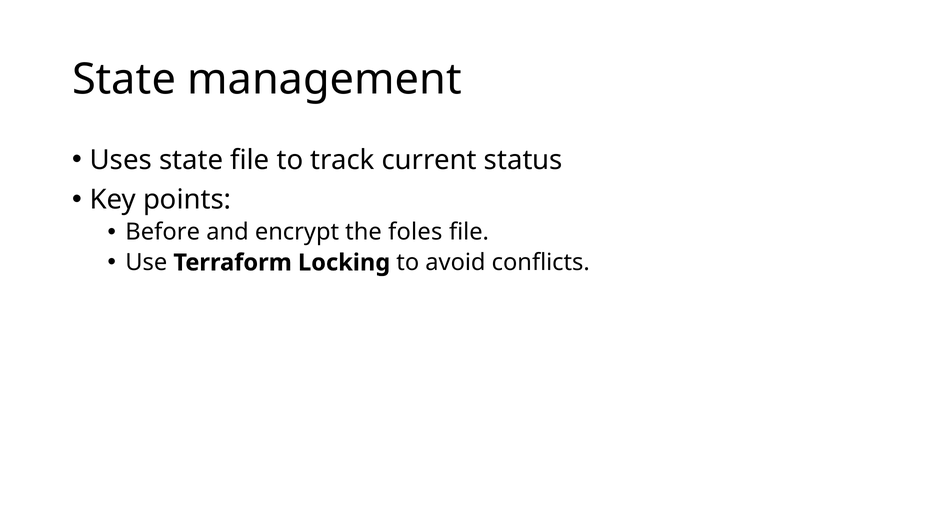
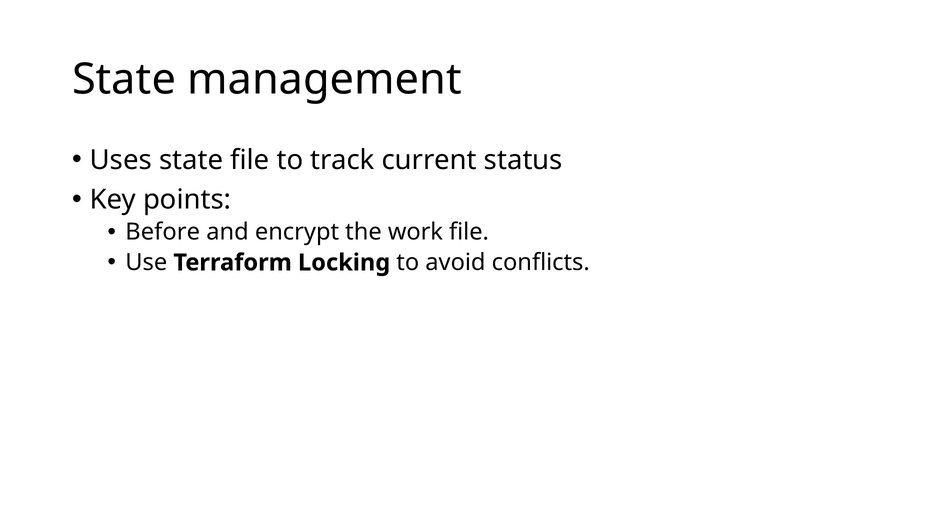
foles: foles -> work (415, 232)
